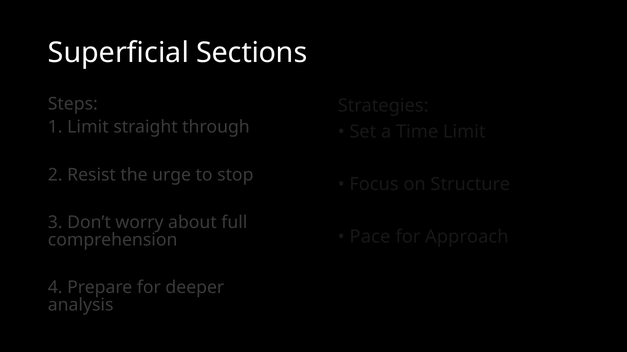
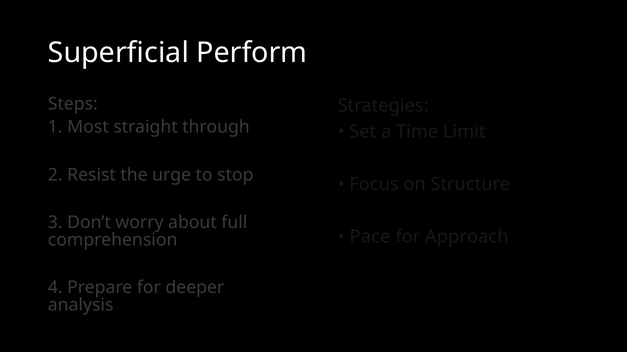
Sections: Sections -> Perform (252, 53)
1 Limit: Limit -> Most (88, 127)
